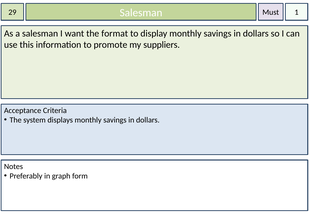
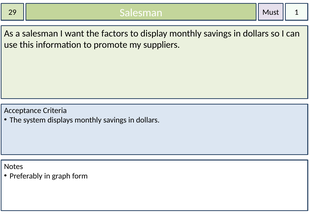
format: format -> factors (115, 33)
